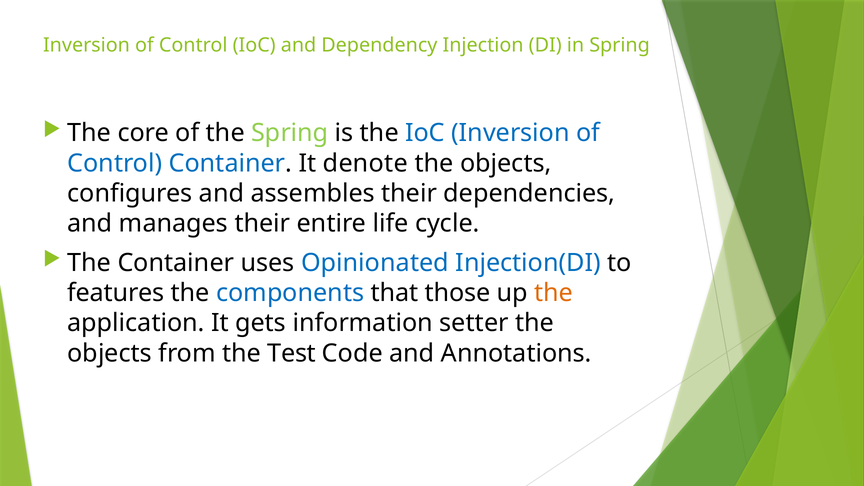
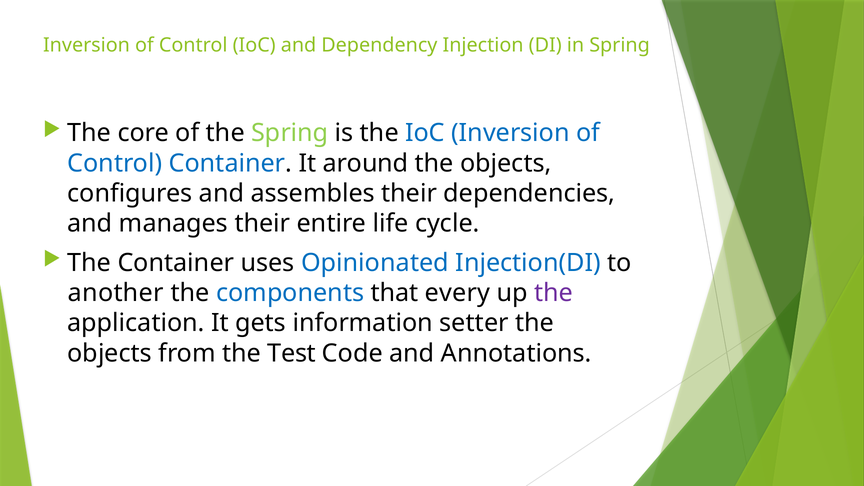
denote: denote -> around (366, 163)
features: features -> another (116, 293)
those: those -> every (458, 293)
the colour: orange -> purple (554, 293)
